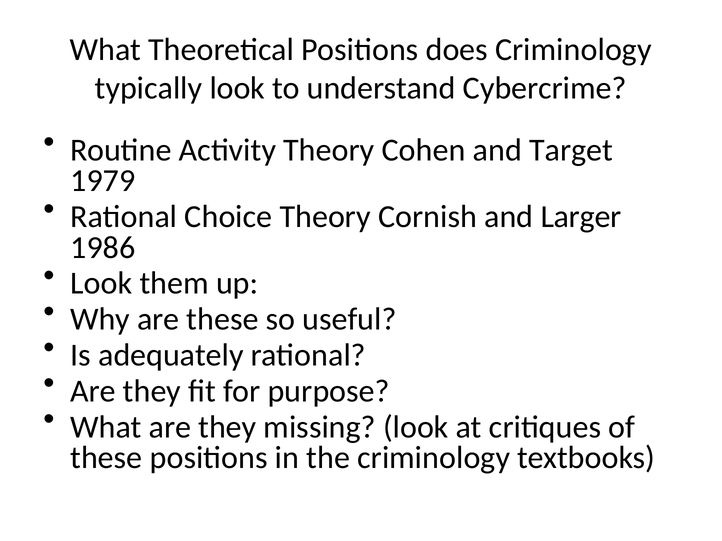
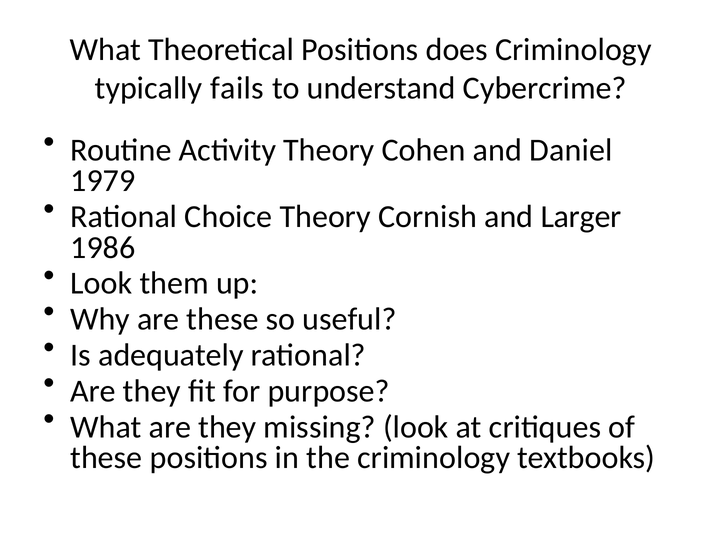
typically look: look -> fails (237, 88)
Target: Target -> Daniel (571, 150)
